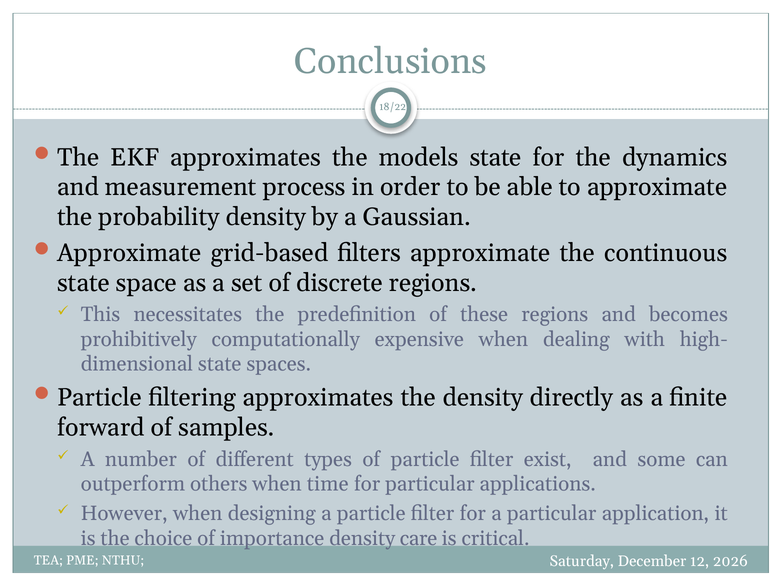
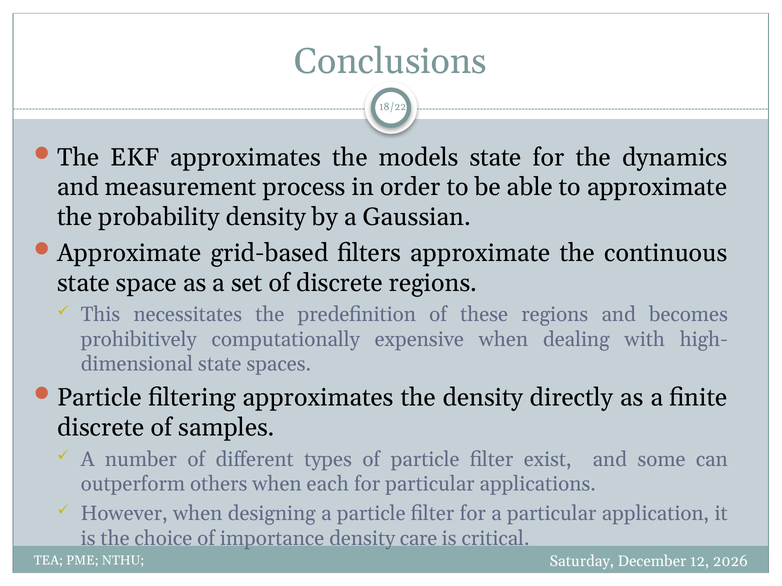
forward: forward -> discrete (101, 428)
time: time -> each (328, 485)
